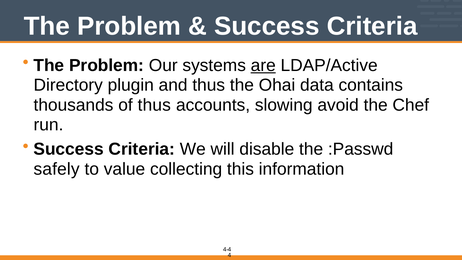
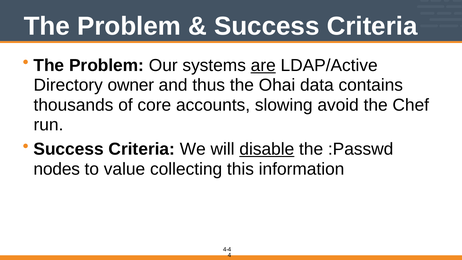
plugin: plugin -> owner (131, 85)
of thus: thus -> core (154, 105)
disable underline: none -> present (267, 149)
safely: safely -> nodes (57, 169)
